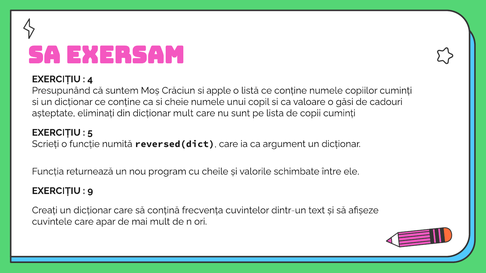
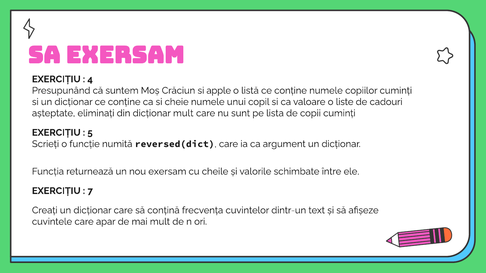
găsi: găsi -> liste (345, 102)
nou program: program -> exersam (167, 172)
9: 9 -> 7 (90, 191)
